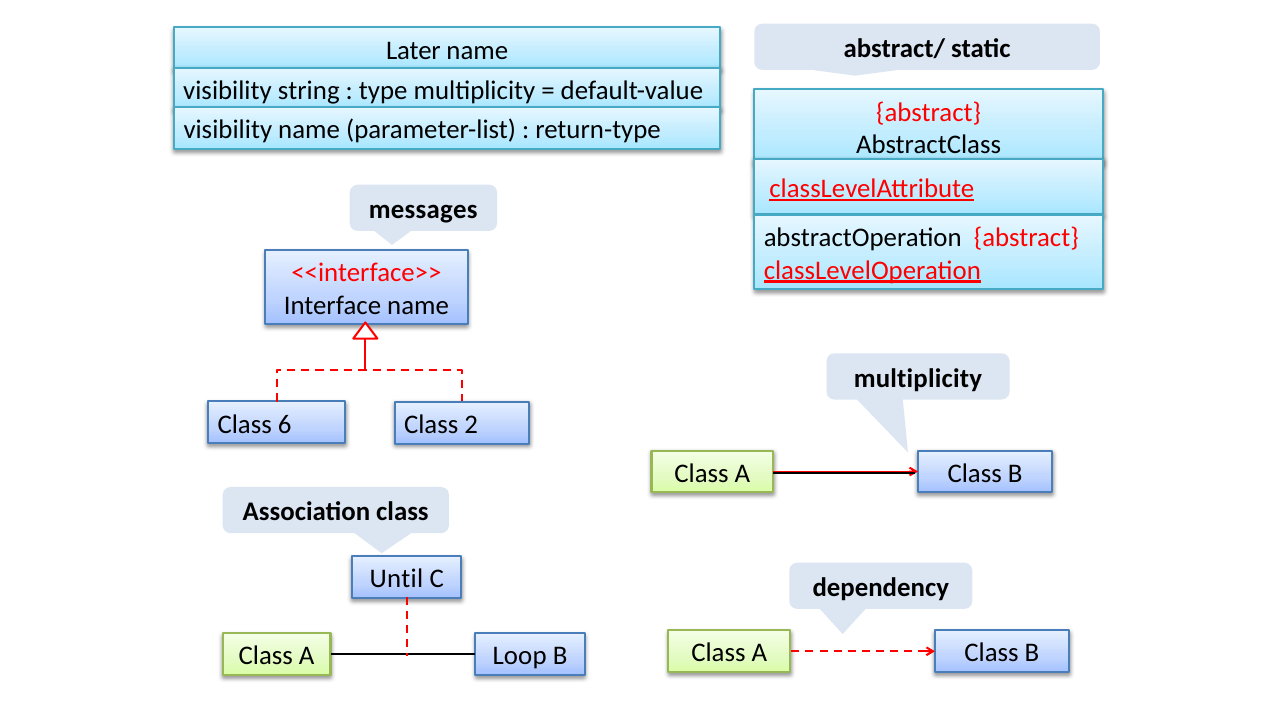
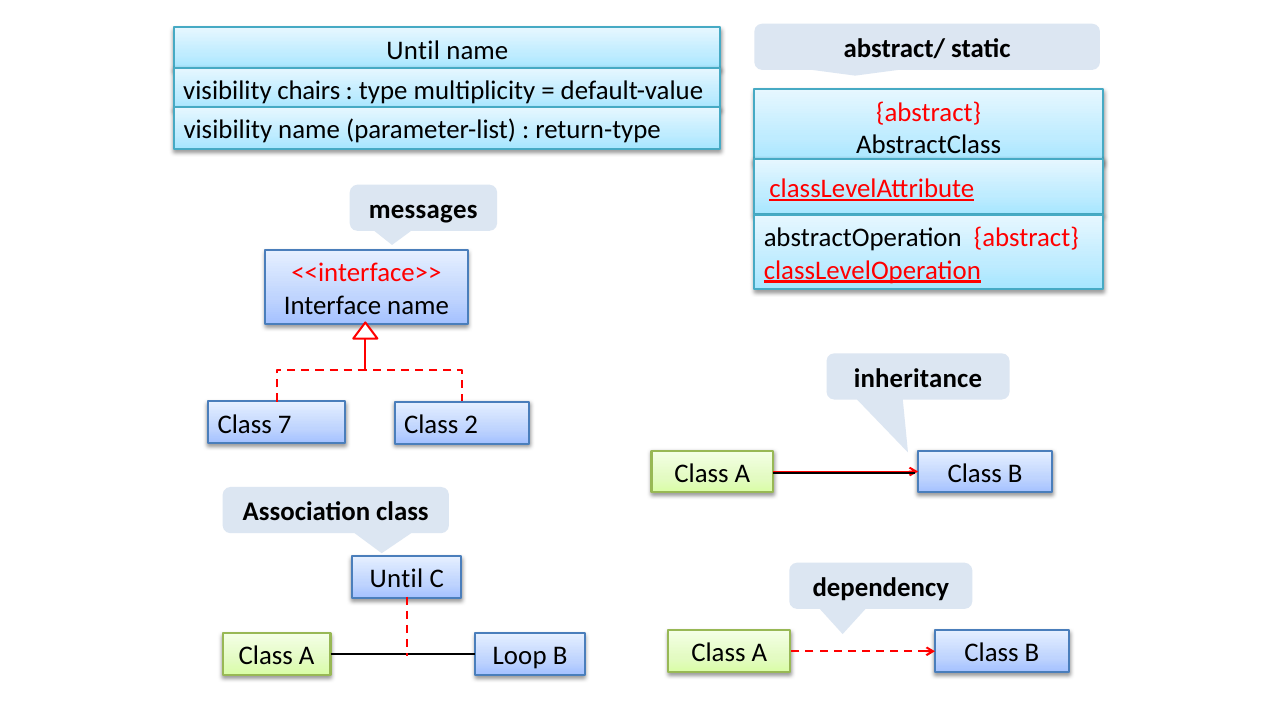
Later: Later -> Until (413, 50)
string: string -> chairs (309, 91)
multiplicity: multiplicity -> inheritance (918, 378)
6: 6 -> 7 (285, 424)
